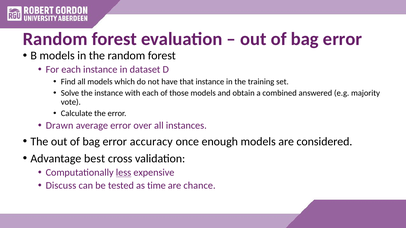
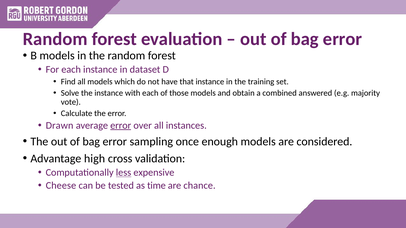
error underline: none -> present (121, 126)
accuracy: accuracy -> sampling (151, 142)
best: best -> high (95, 159)
Discuss: Discuss -> Cheese (61, 186)
